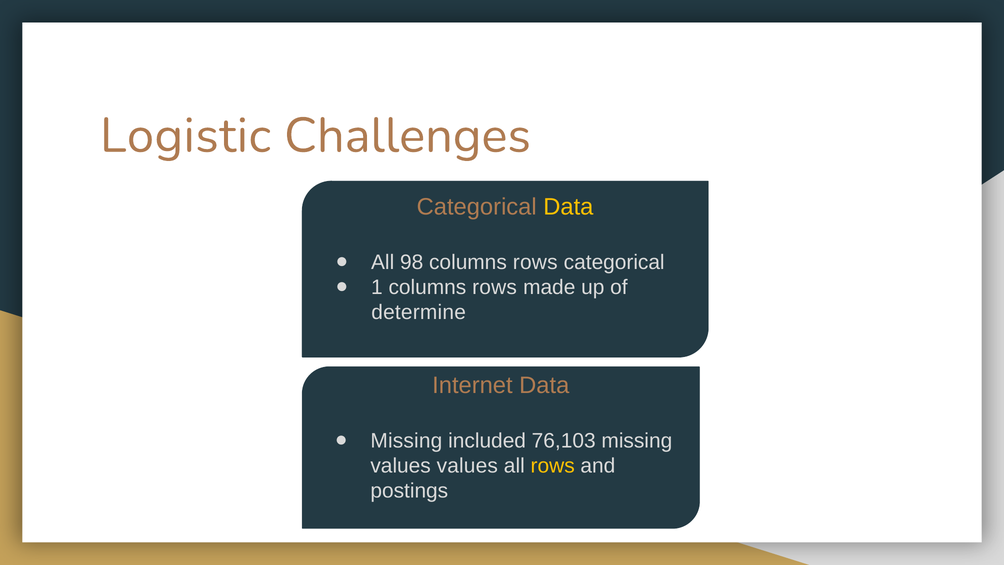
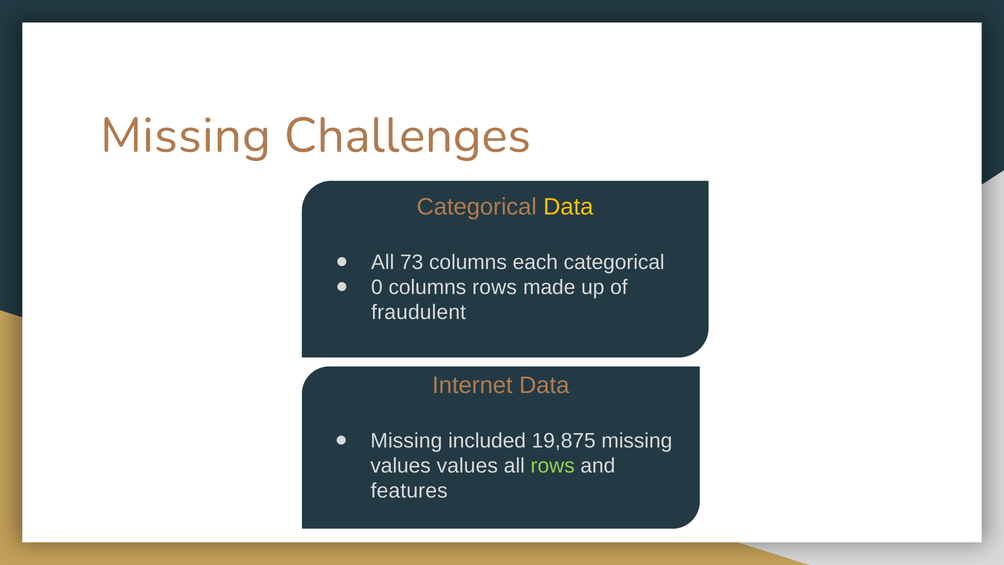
Logistic: Logistic -> Missing (185, 136)
98: 98 -> 73 (412, 262)
rows: rows -> each (535, 262)
1: 1 -> 0 (377, 287)
determine: determine -> fraudulent (419, 312)
76,103: 76,103 -> 19,875 (564, 440)
rows colour: yellow -> light green (553, 466)
postings: postings -> features (409, 491)
